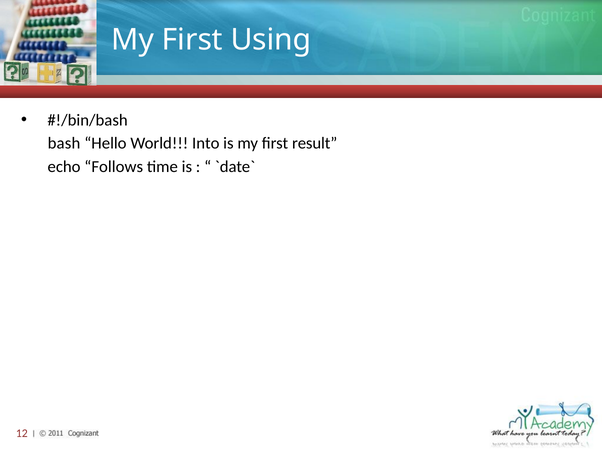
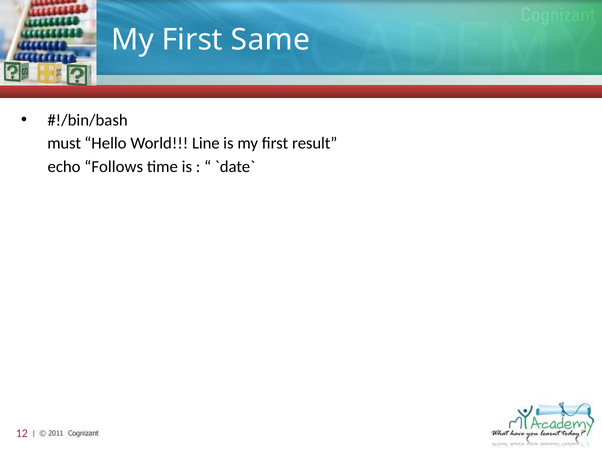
Using: Using -> Same (271, 40)
bash: bash -> must (64, 144)
Into: Into -> Line (206, 144)
